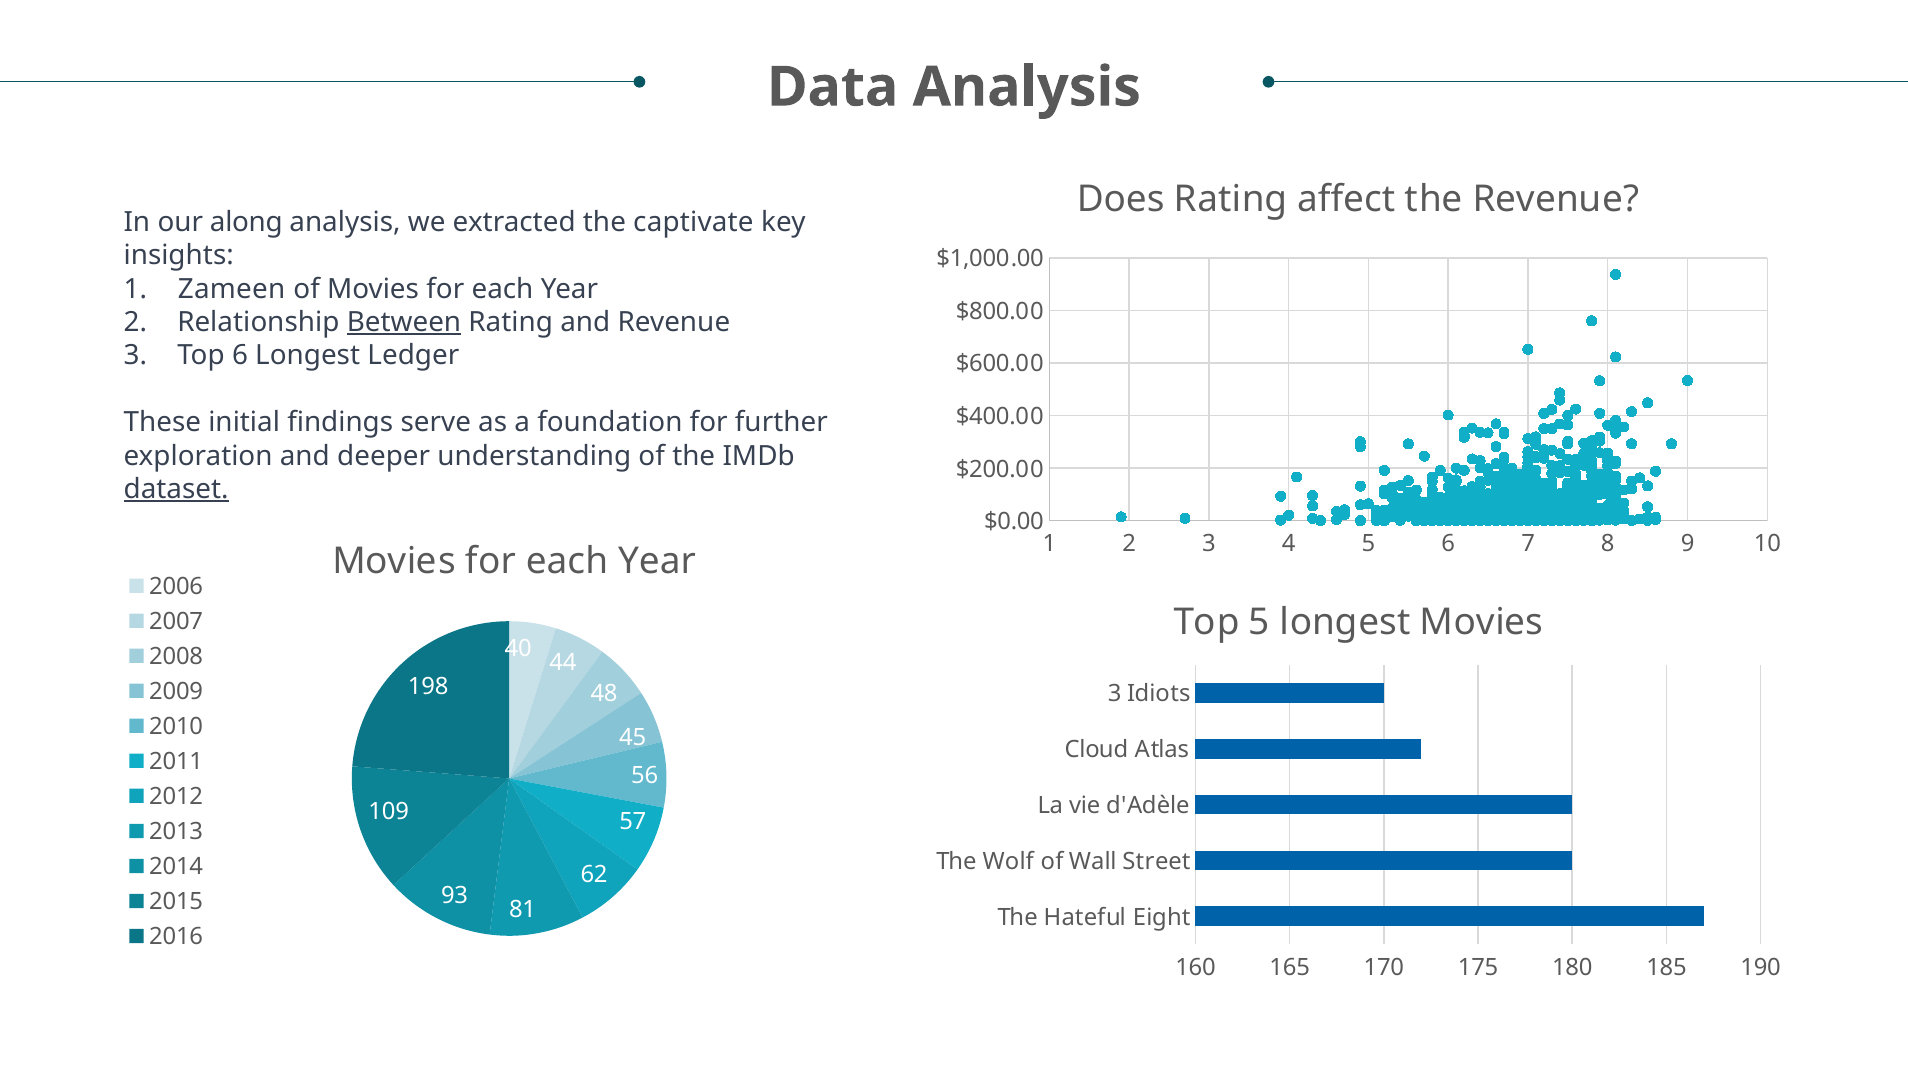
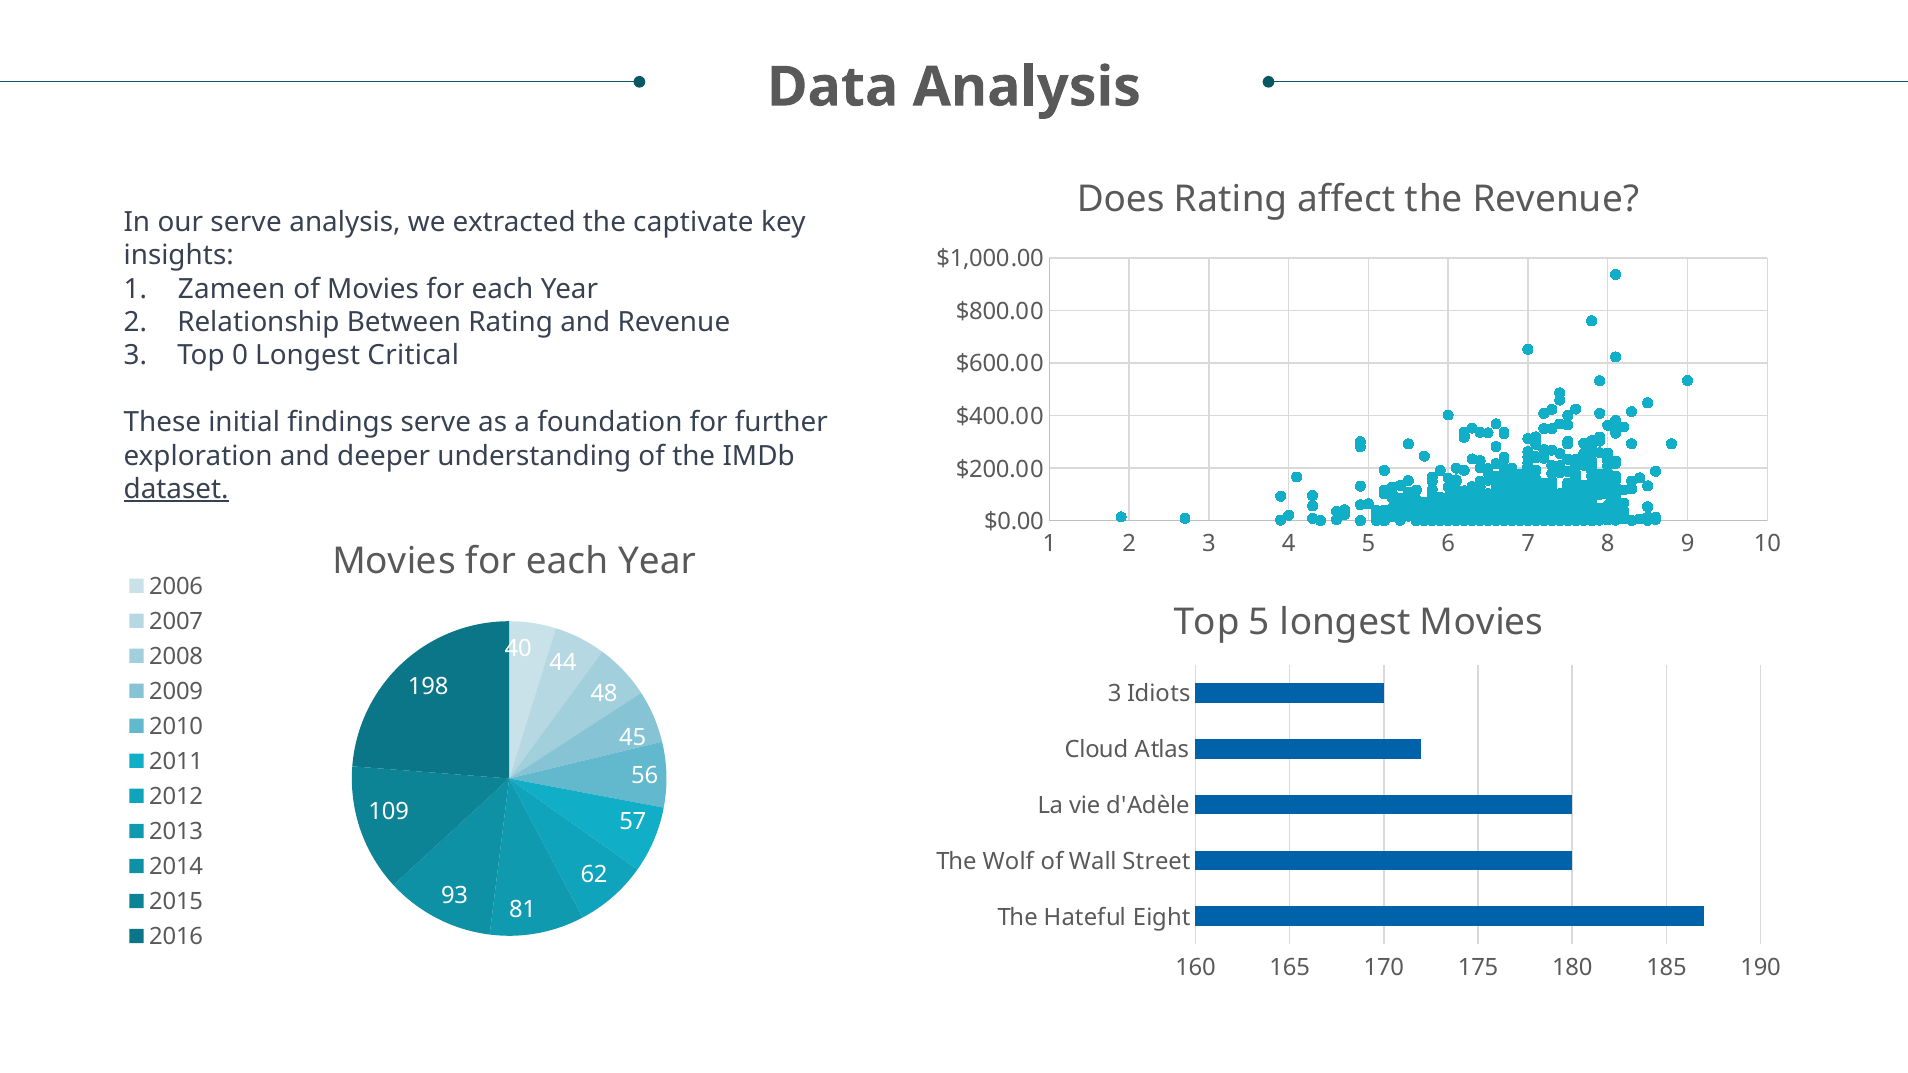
our along: along -> serve (246, 222)
Between underline: present -> none (404, 322)
Top 6: 6 -> 0 (240, 356)
Ledger: Ledger -> Critical (413, 356)
